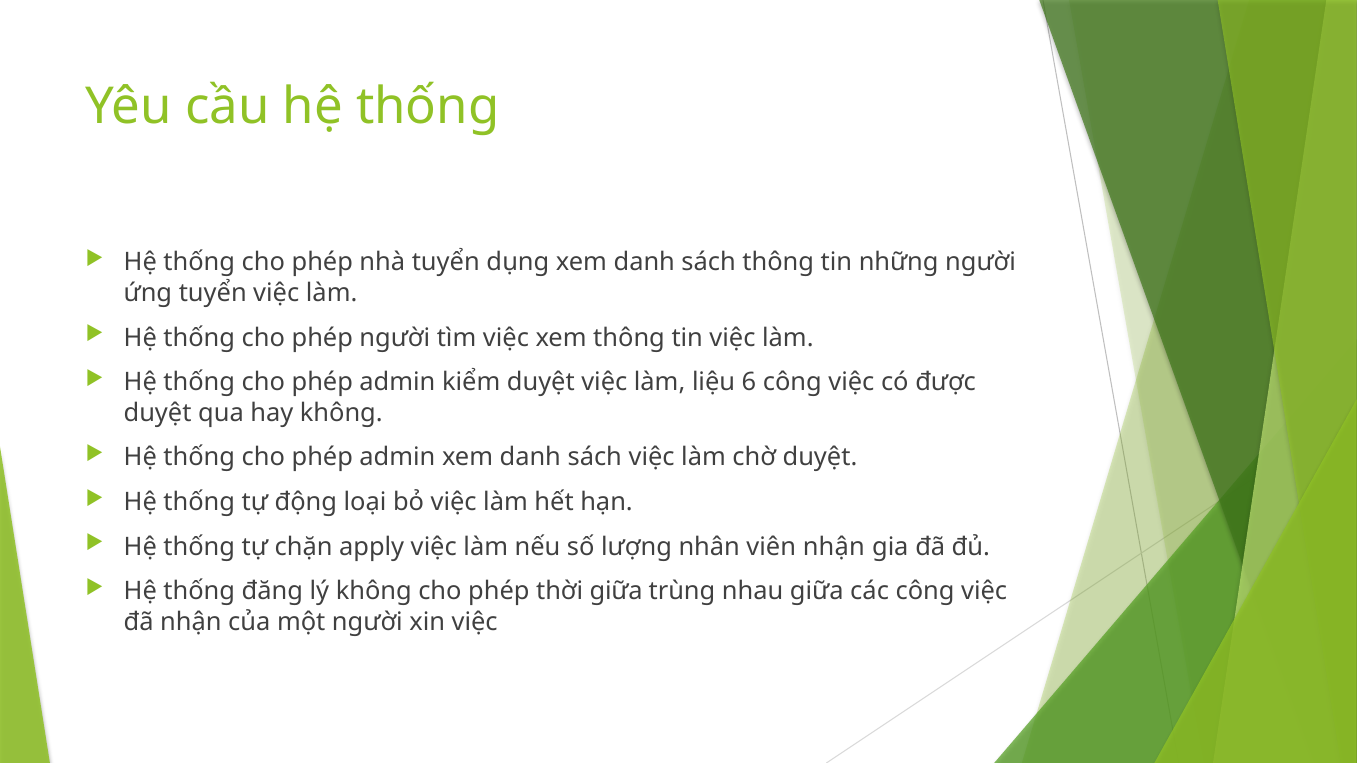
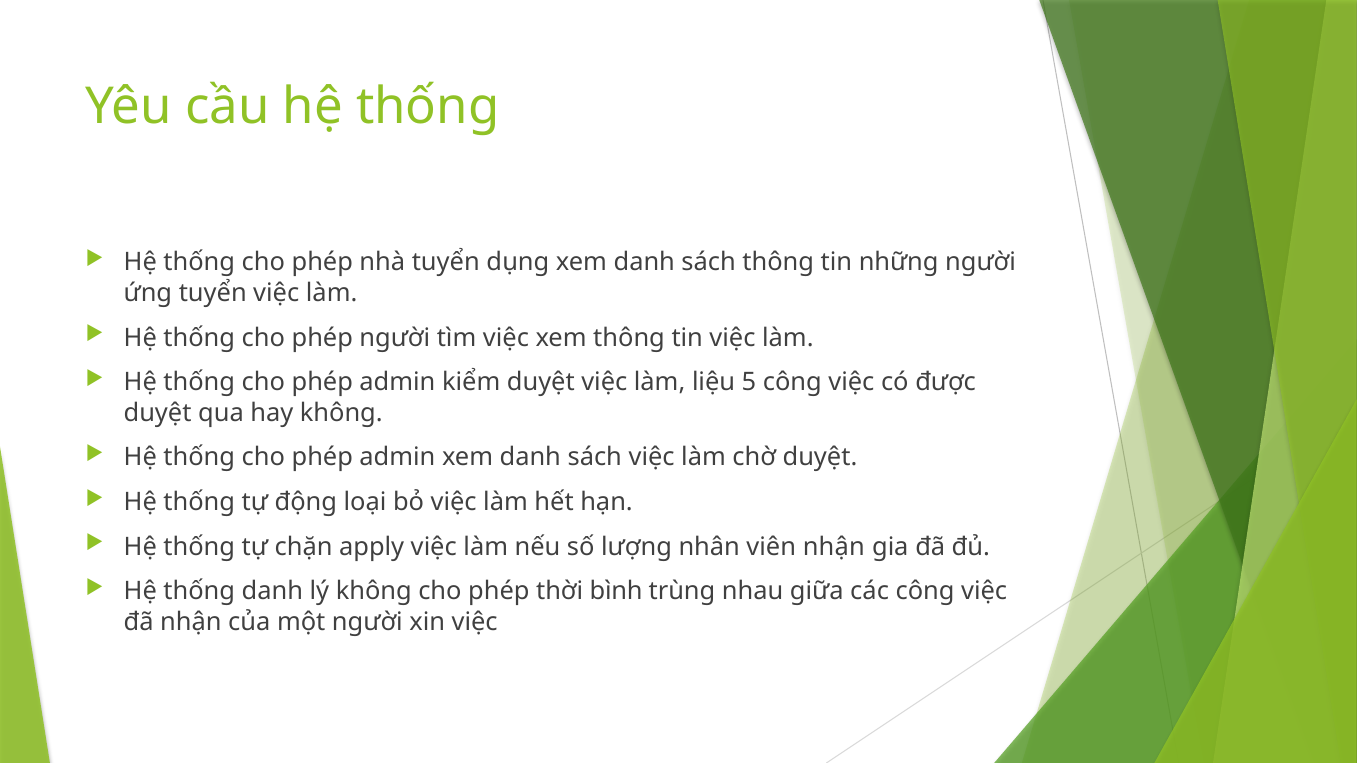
6: 6 -> 5 (749, 383)
thống đăng: đăng -> danh (272, 592)
thời giữa: giữa -> bình (616, 592)
